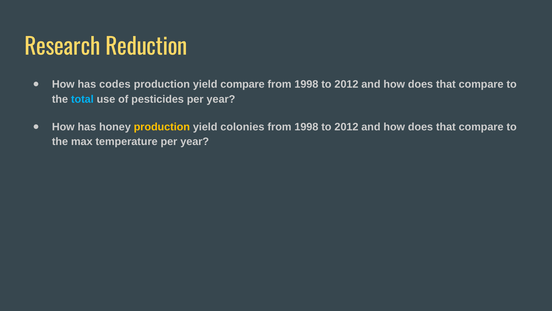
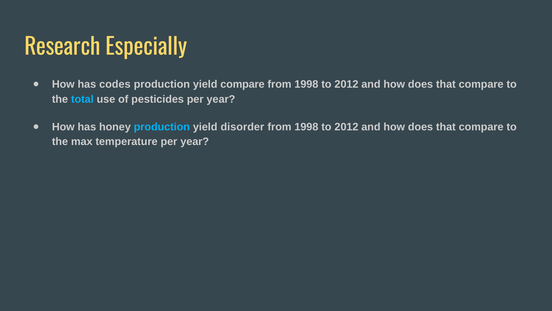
Reduction: Reduction -> Especially (146, 47)
production colour: yellow -> light blue (162, 127)
colonies: colonies -> disorder (242, 127)
